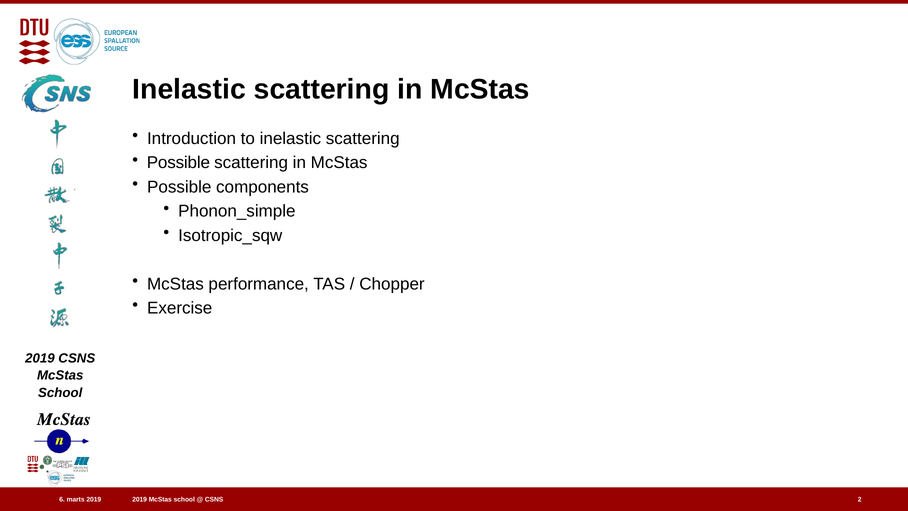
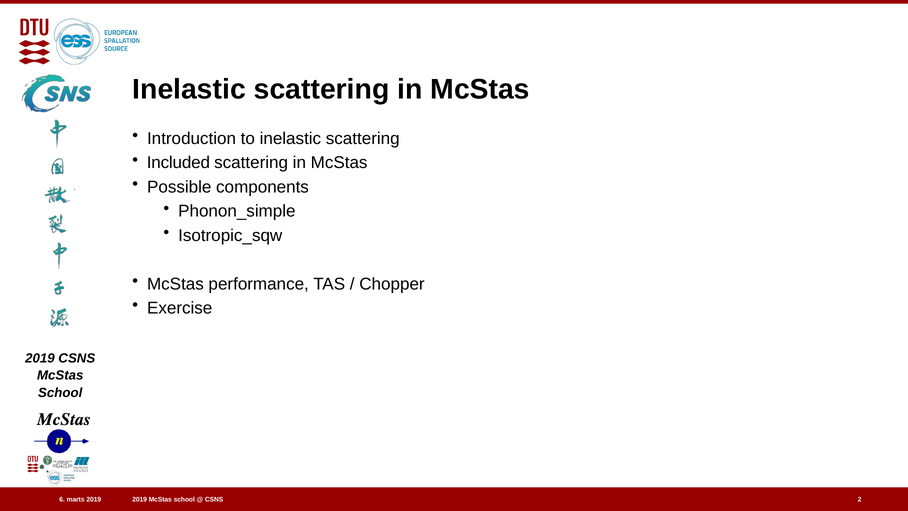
Possible: Possible -> Included (178, 163)
